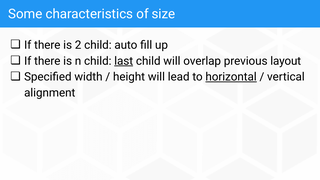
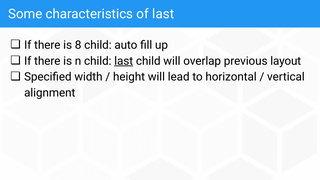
of size: size -> last (163, 14)
2: 2 -> 8 (78, 45)
horizontal underline: present -> none (231, 77)
